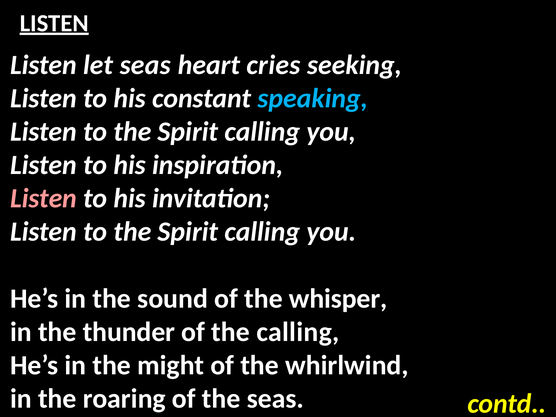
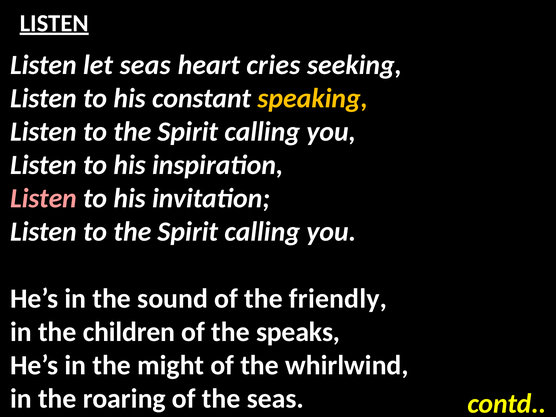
speaking colour: light blue -> yellow (313, 98)
whisper: whisper -> friendly (338, 299)
thunder: thunder -> children (129, 332)
the calling: calling -> speaks (298, 332)
